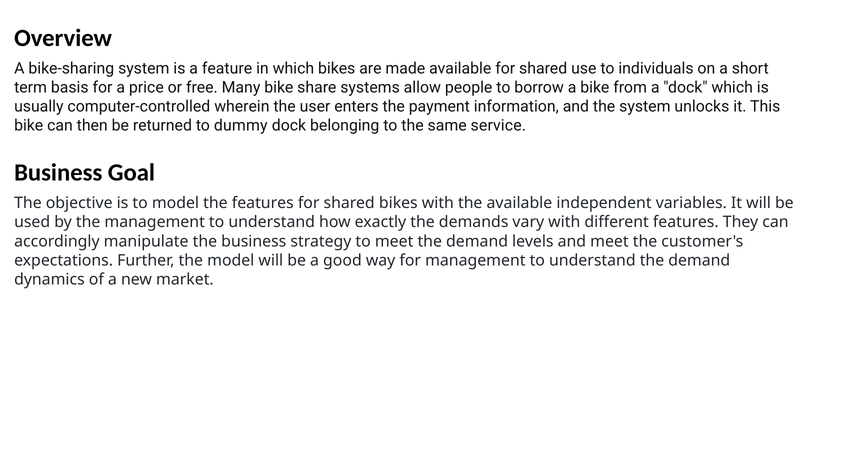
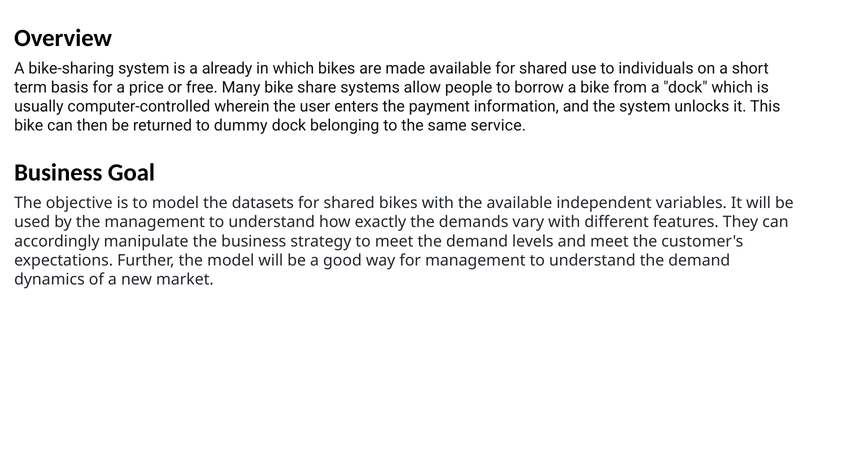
feature: feature -> already (227, 69)
the features: features -> datasets (263, 203)
